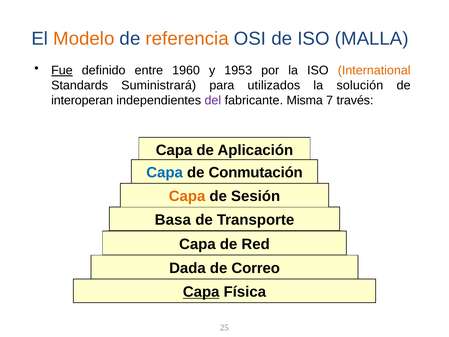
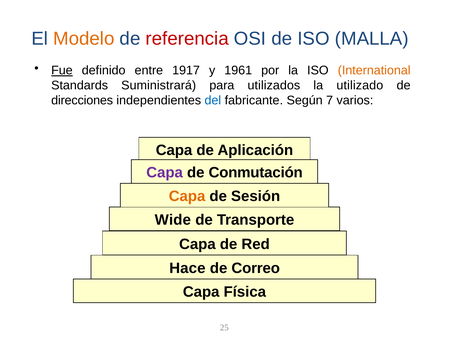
referencia colour: orange -> red (187, 39)
1960: 1960 -> 1917 (186, 70)
1953: 1953 -> 1961 (238, 70)
solución: solución -> utilizado (360, 85)
interoperan: interoperan -> direcciones (82, 100)
del colour: purple -> blue (213, 100)
Misma: Misma -> Según (305, 100)
través: través -> varios (355, 100)
Capa colour: blue -> purple (165, 173)
Basa: Basa -> Wide (173, 220)
Dada: Dada -> Hace (187, 268)
Capa underline: present -> none (201, 292)
